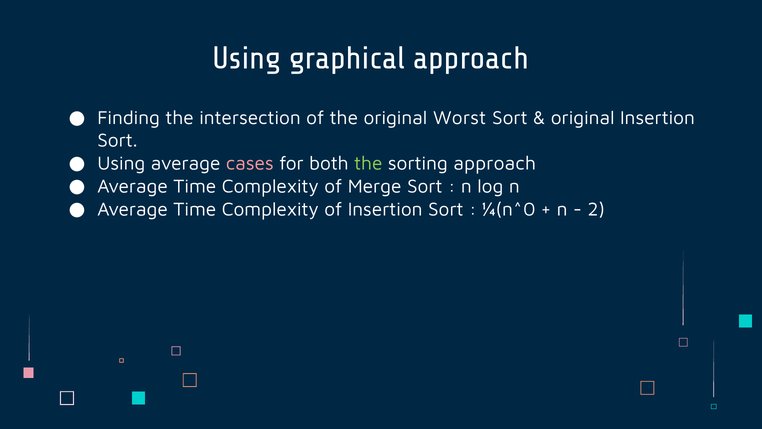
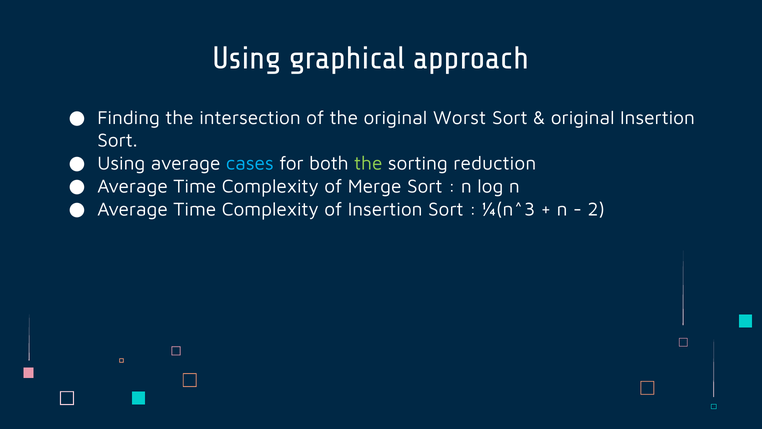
cases colour: pink -> light blue (250, 163)
sorting approach: approach -> reduction (495, 163)
¼(n^0: ¼(n^0 -> ¼(n^3 (509, 209)
